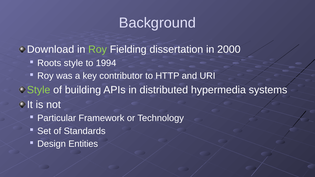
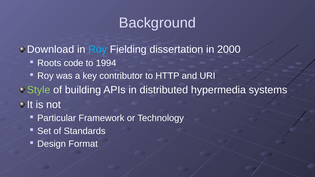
Roy colour: light green -> light blue (98, 50)
Roots style: style -> code (74, 63)
Entities: Entities -> Format (83, 144)
